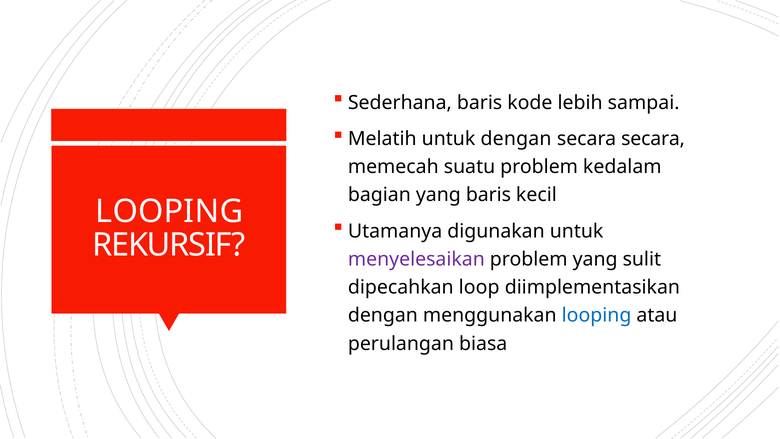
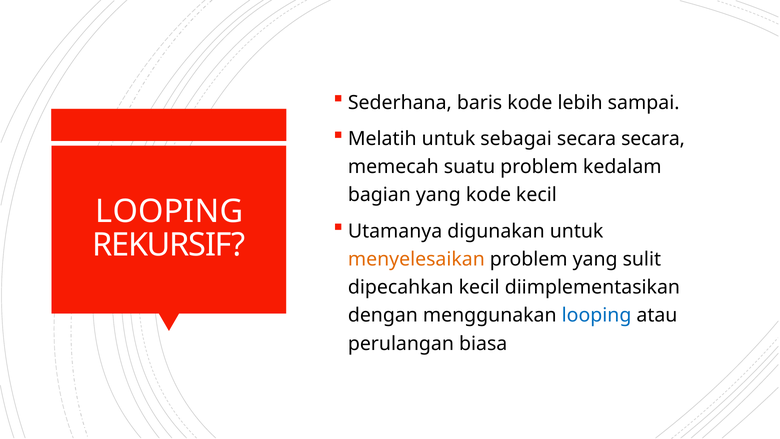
untuk dengan: dengan -> sebagai (516, 139)
yang baris: baris -> kode (488, 195)
menyelesaikan colour: purple -> orange (416, 259)
dipecahkan loop: loop -> kecil (479, 287)
